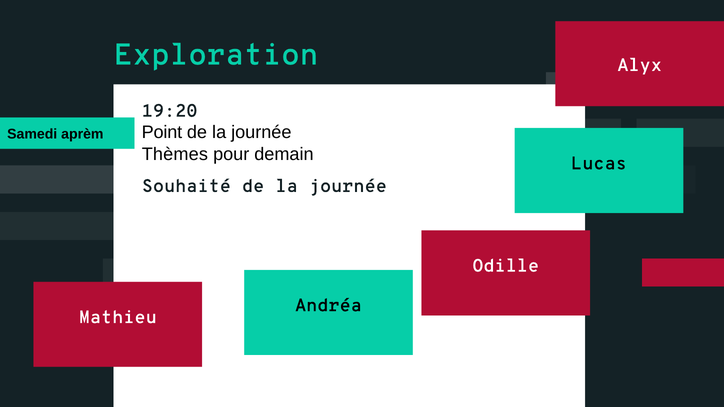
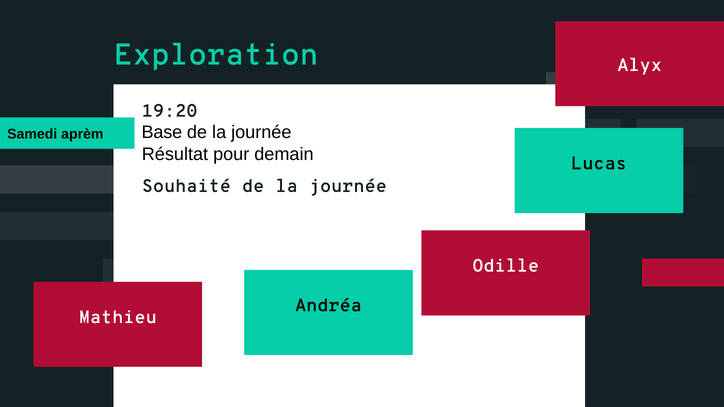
Point: Point -> Base (162, 133)
Thèmes: Thèmes -> Résultat (175, 154)
